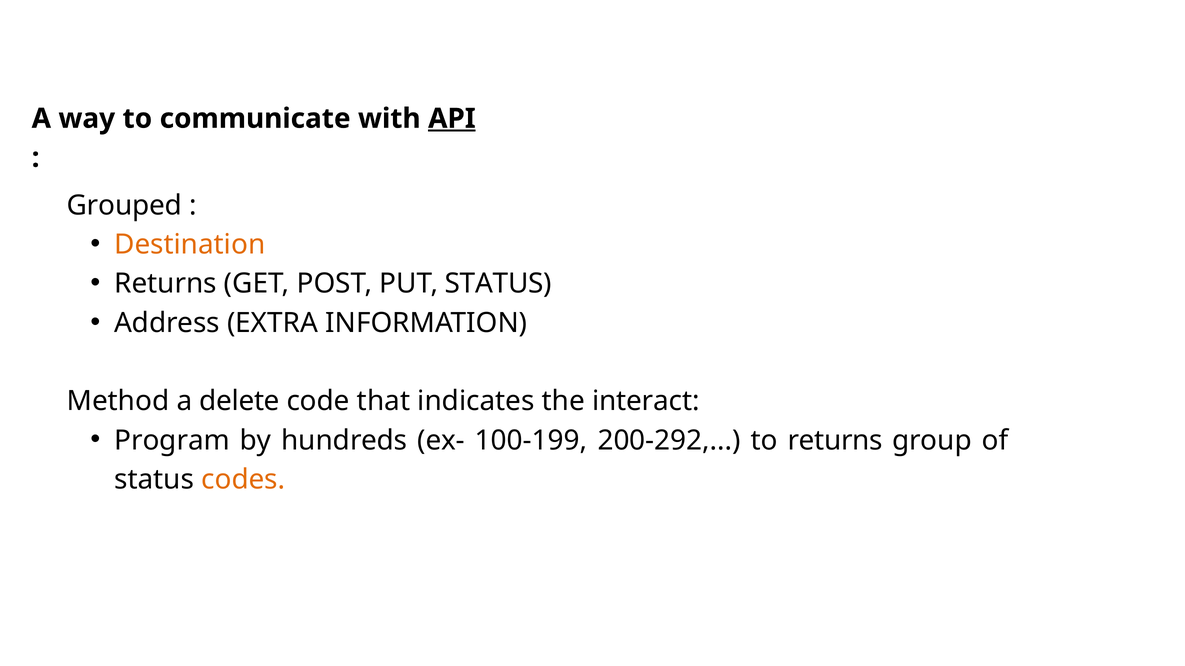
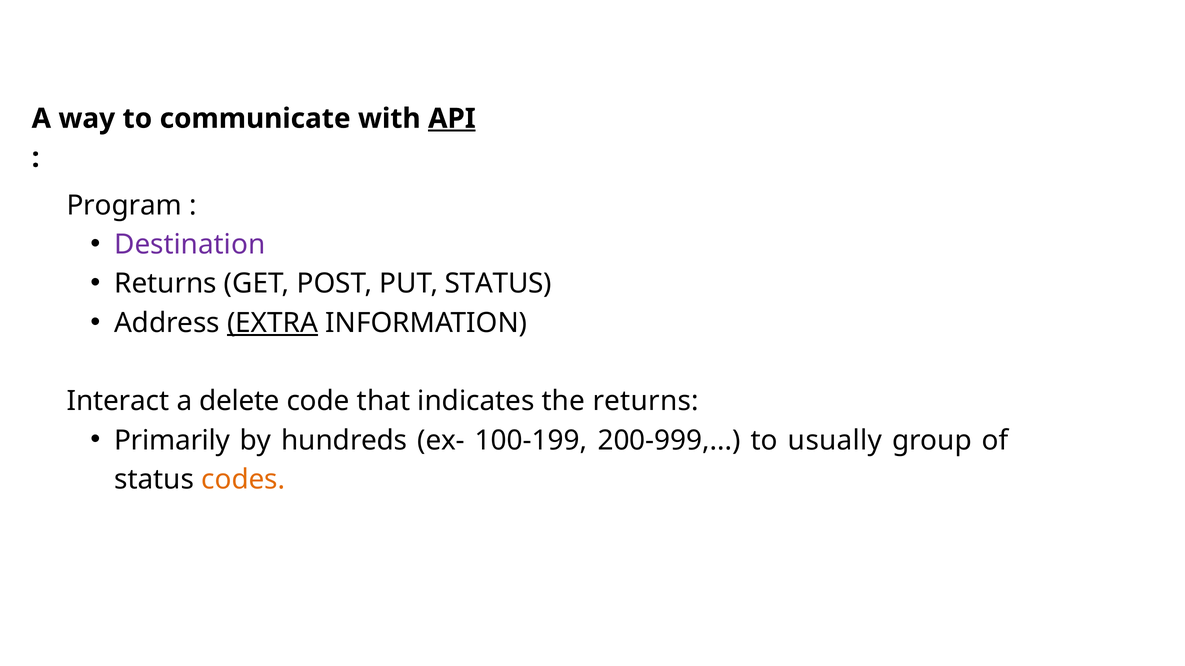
Grouped: Grouped -> Program (124, 206)
Destination colour: orange -> purple (190, 245)
EXTRA underline: none -> present (273, 323)
Method: Method -> Interact (118, 402)
the interact: interact -> returns (646, 402)
Program: Program -> Primarily (172, 441)
200-292: 200-292 -> 200-999 (669, 441)
to returns: returns -> usually (835, 441)
